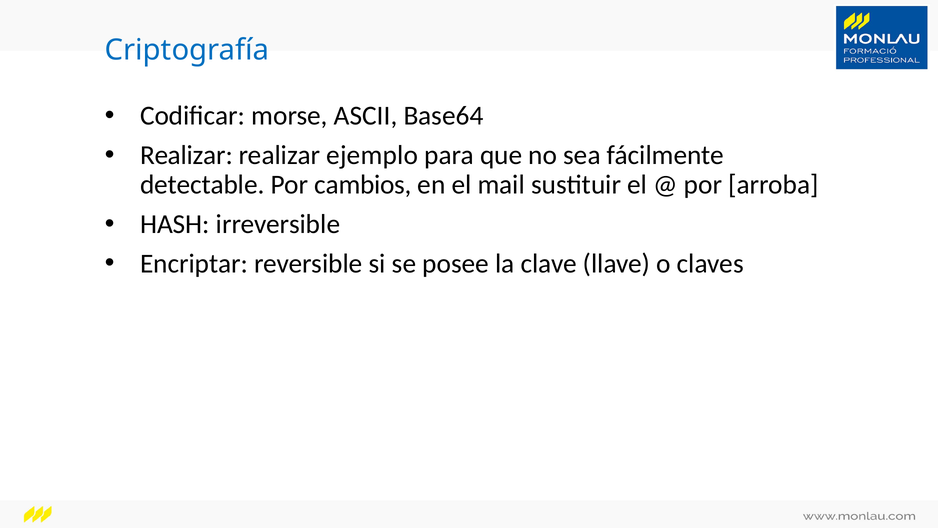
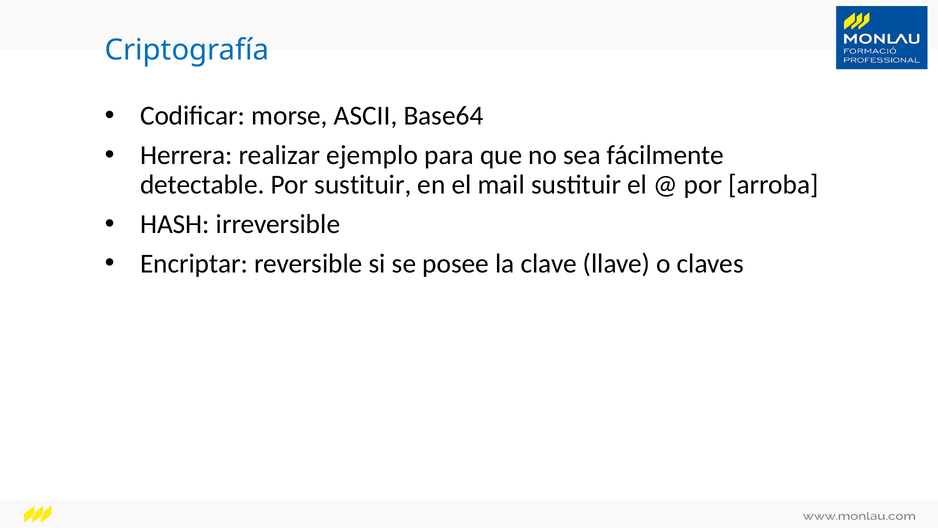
Realizar: Realizar -> Herrera (186, 155)
Por cambios: cambios -> sustituir (363, 185)
